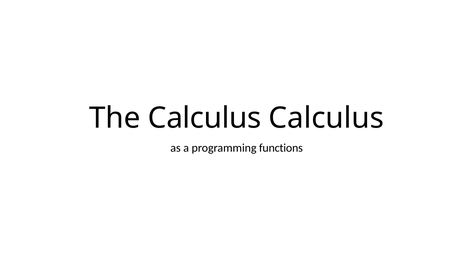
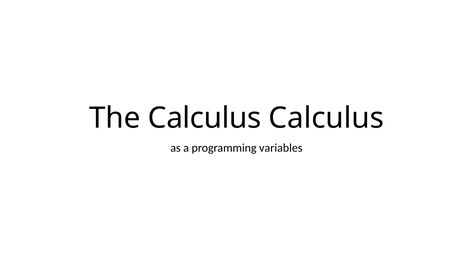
functions: functions -> variables (281, 148)
